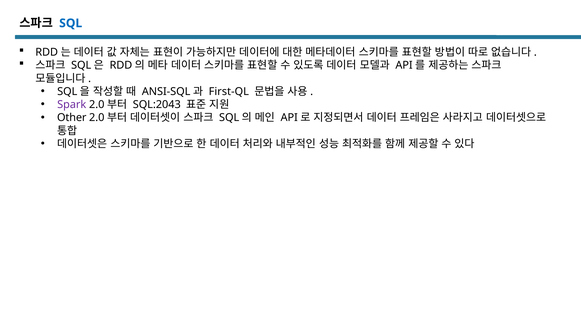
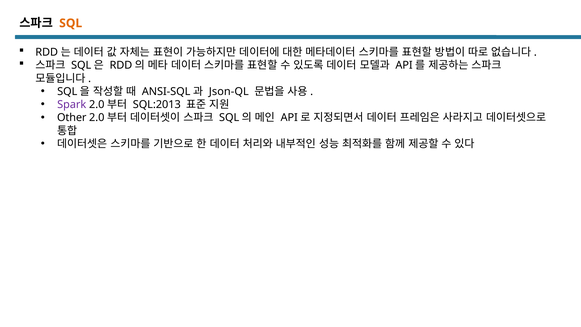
SQL colour: blue -> orange (71, 23)
First-QL: First-QL -> Json-QL (229, 91)
SQL:2043: SQL:2043 -> SQL:2013 (157, 105)
